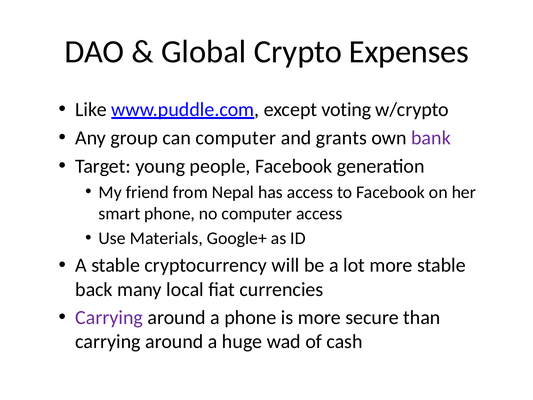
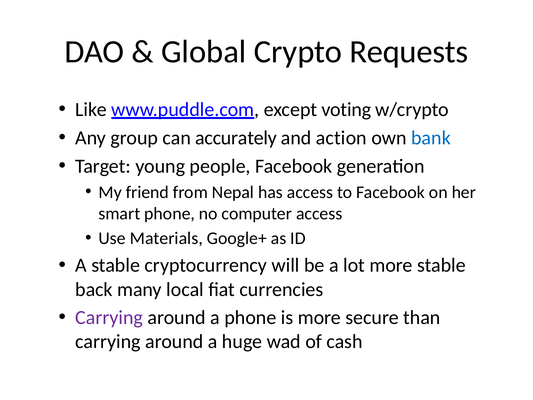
Expenses: Expenses -> Requests (409, 52)
can computer: computer -> accurately (236, 138)
grants: grants -> action (341, 138)
bank colour: purple -> blue (431, 138)
